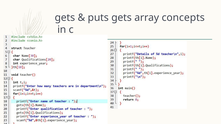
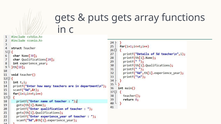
concepts: concepts -> functions (183, 18)
